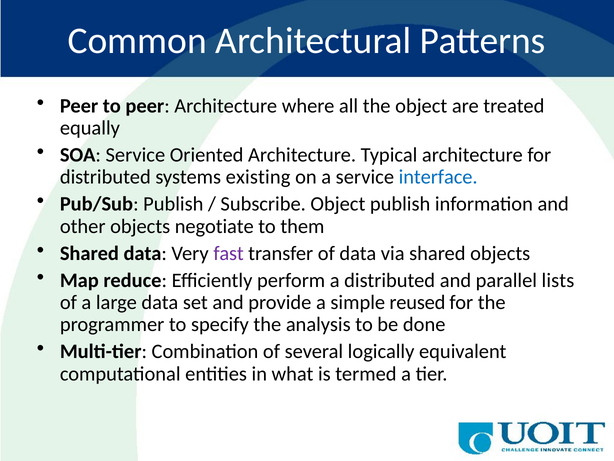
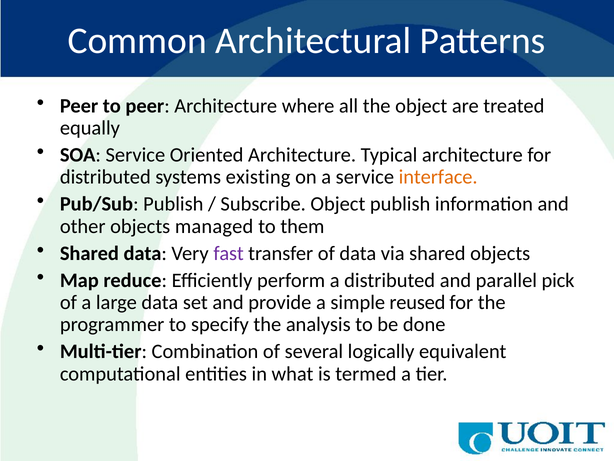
interface colour: blue -> orange (438, 177)
negotiate: negotiate -> managed (214, 226)
lists: lists -> pick (558, 280)
